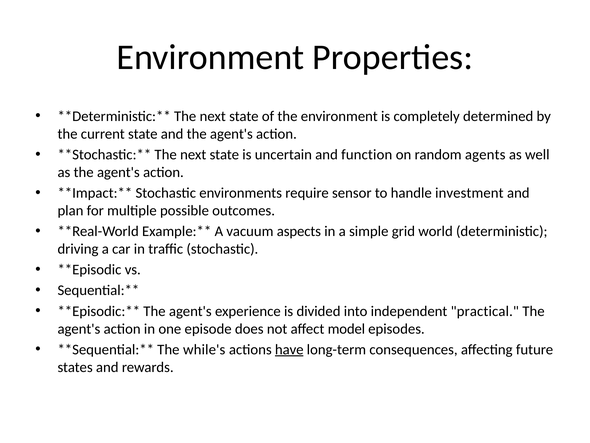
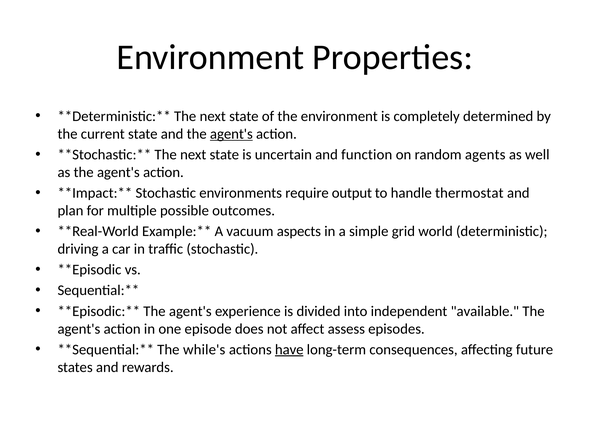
agent's underline: none -> present (231, 134)
sensor: sensor -> output (352, 193)
investment: investment -> thermostat (469, 193)
practical: practical -> available (485, 311)
model: model -> assess (346, 328)
